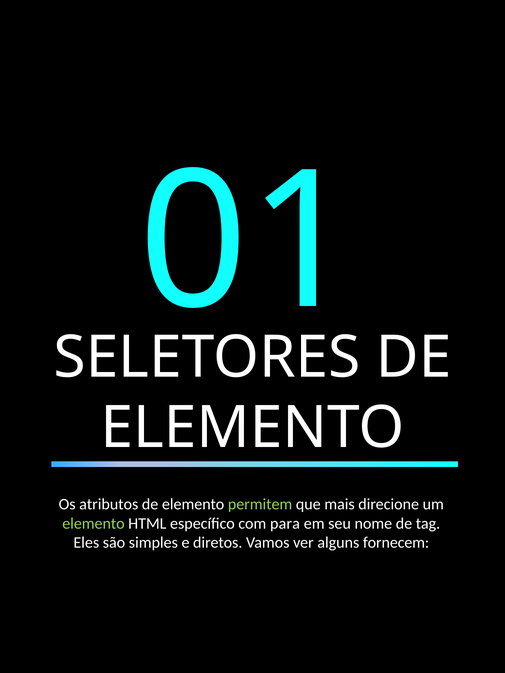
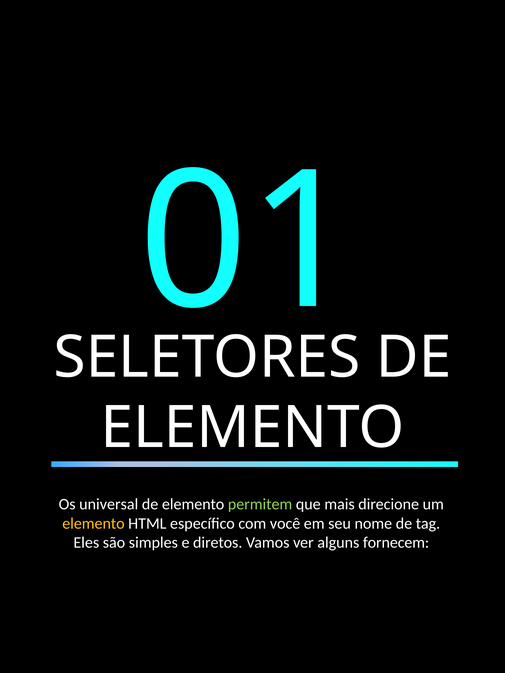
atributos: atributos -> universal (109, 504)
elemento colour: light green -> yellow (93, 524)
com para: para -> você (285, 524)
